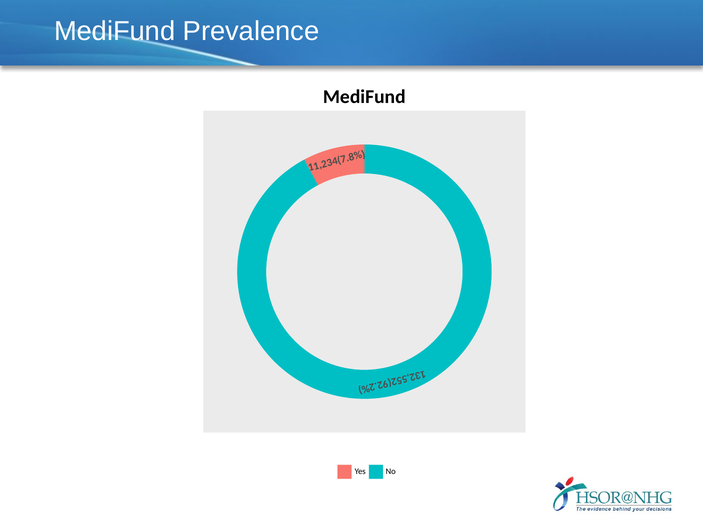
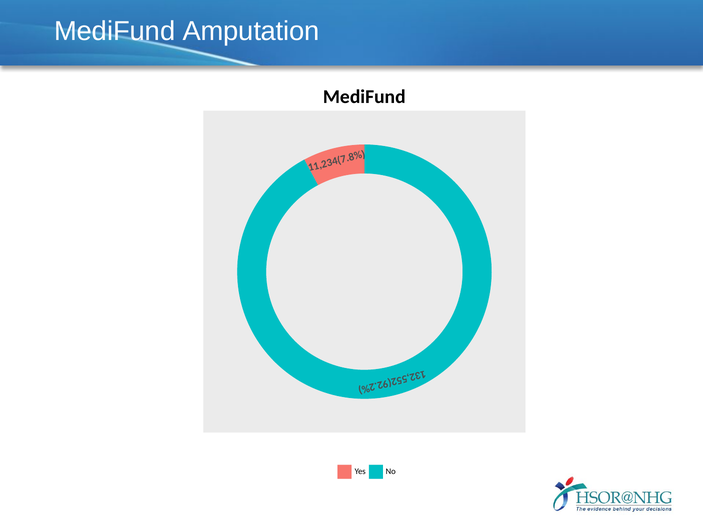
Prevalence: Prevalence -> Amputation (251, 31)
